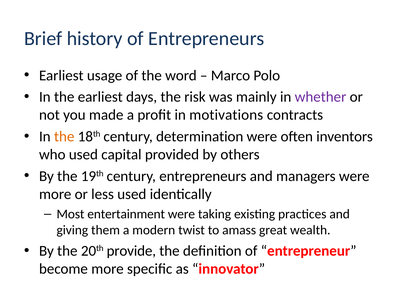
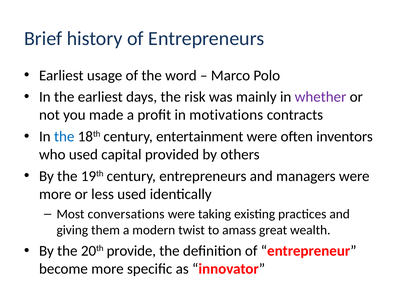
the colour: orange -> blue (64, 137)
determination: determination -> entertainment (200, 137)
entertainment: entertainment -> conversations (126, 214)
